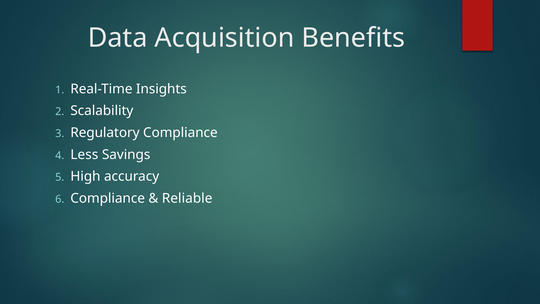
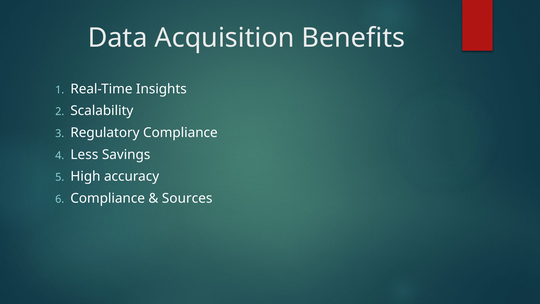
Reliable: Reliable -> Sources (187, 198)
